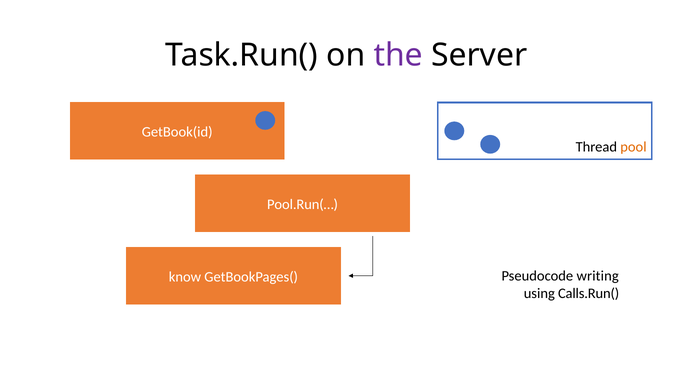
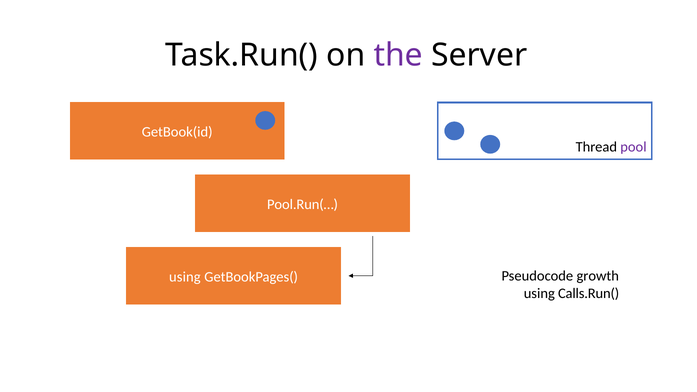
pool colour: orange -> purple (633, 147)
know: know -> using (185, 277)
writing: writing -> growth (598, 276)
